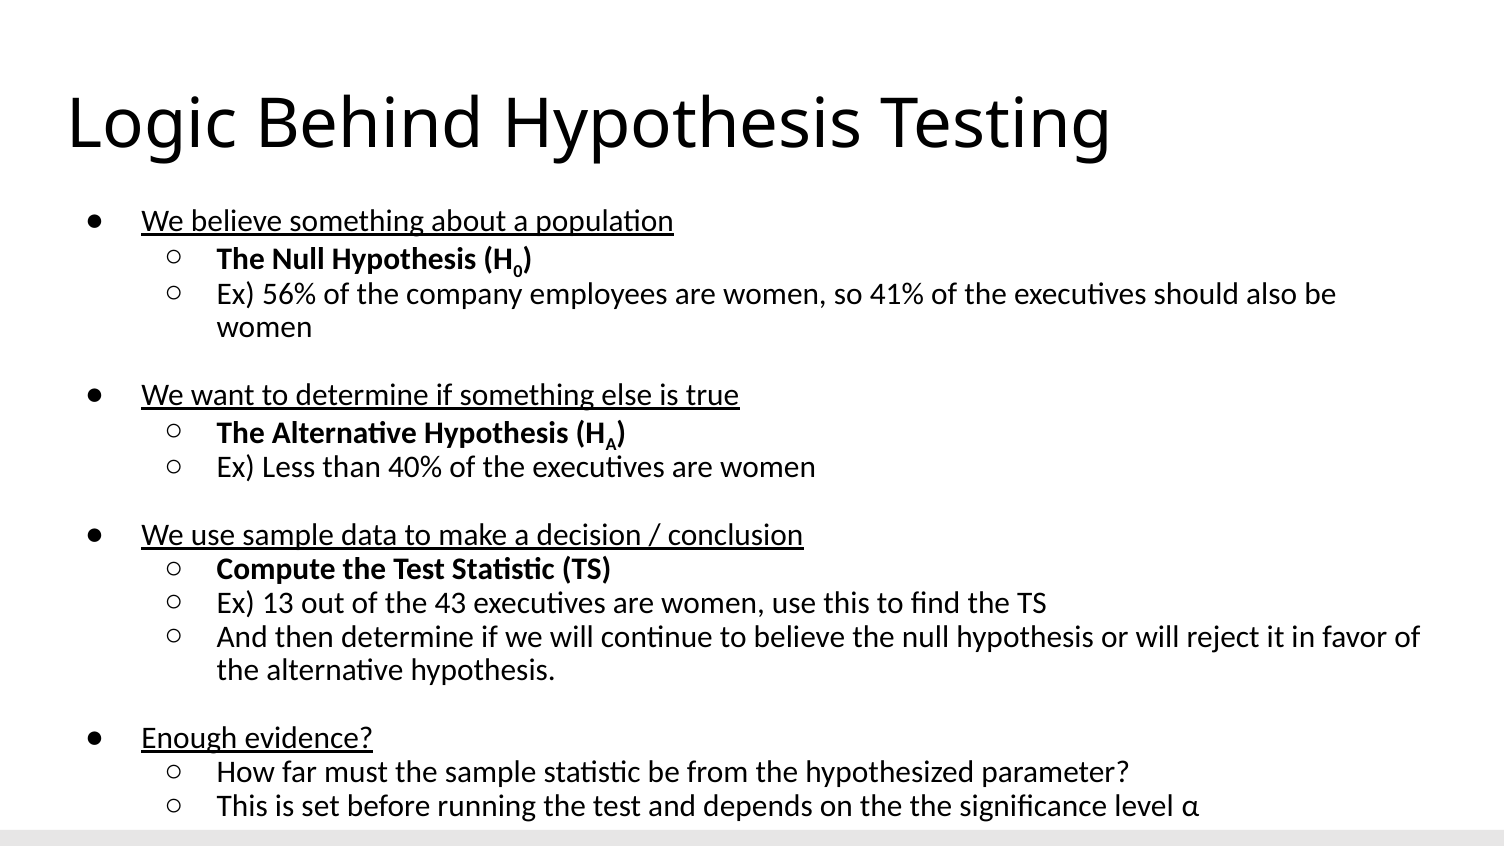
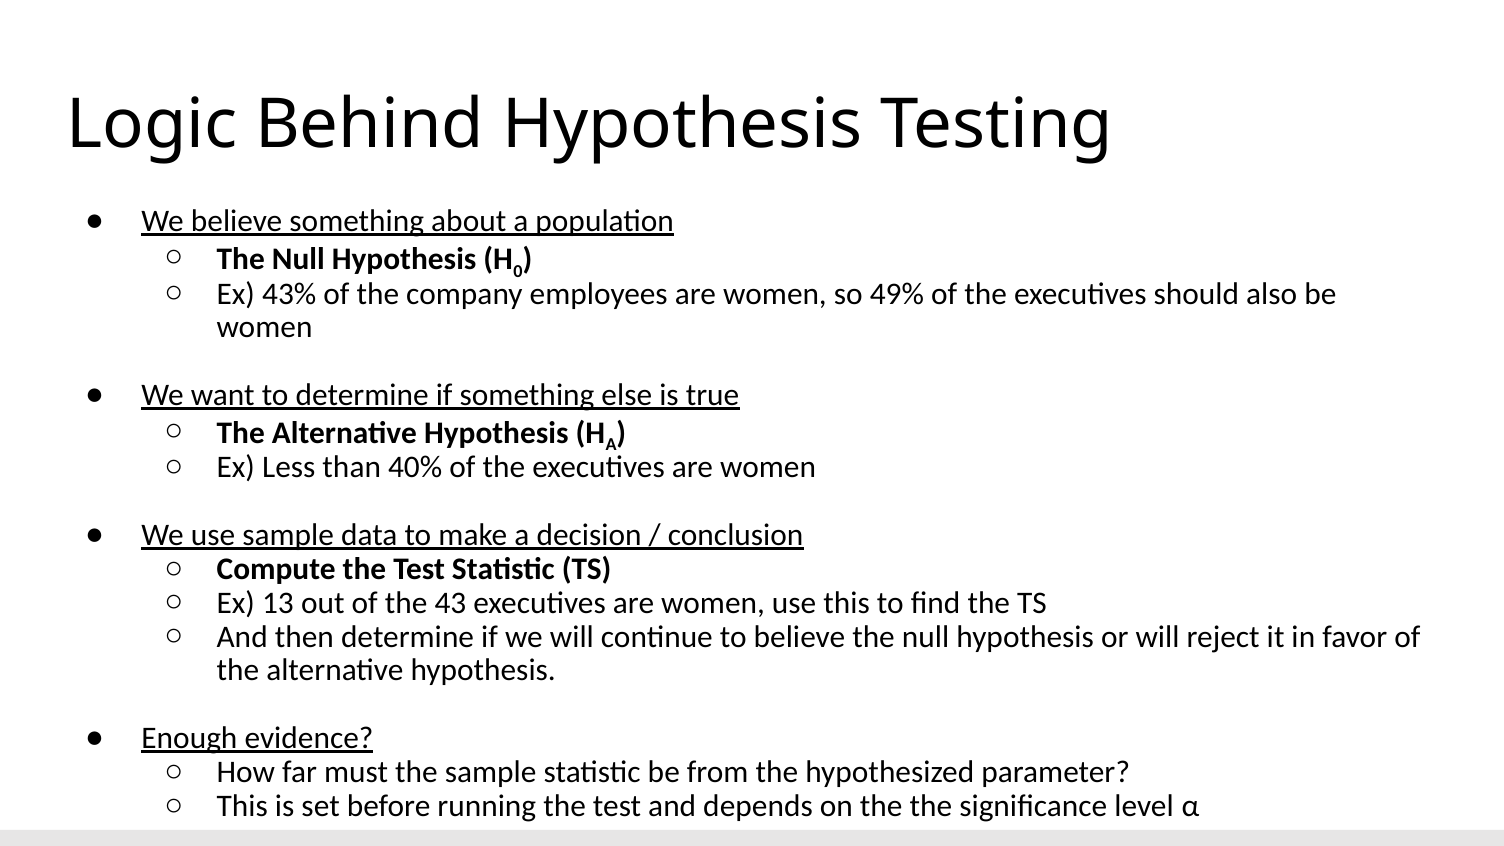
56%: 56% -> 43% (289, 294)
41%: 41% -> 49% (897, 294)
